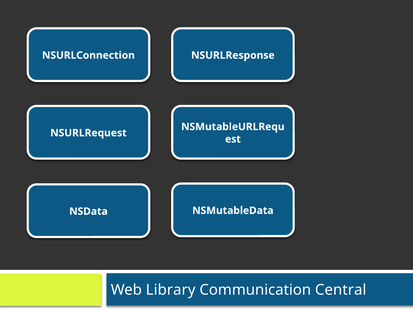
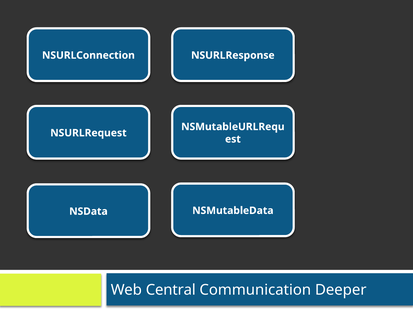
Library: Library -> Central (171, 290)
Central: Central -> Deeper (341, 290)
